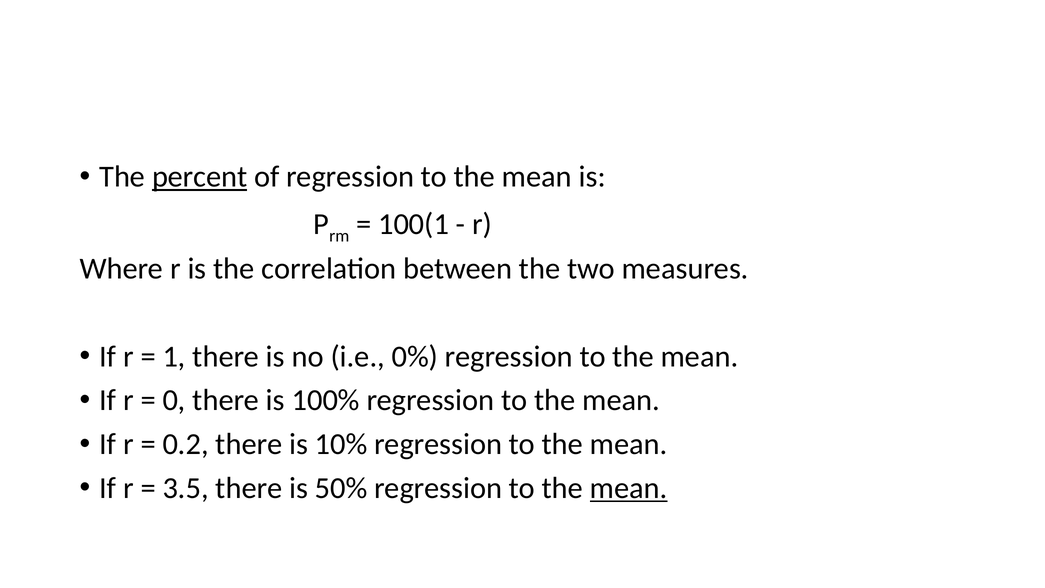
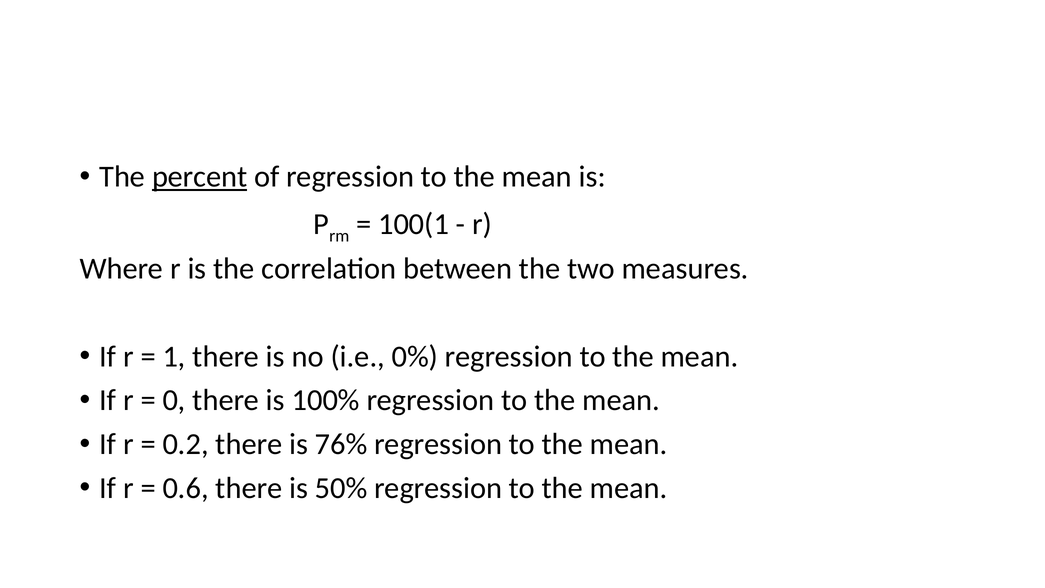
10%: 10% -> 76% (341, 444)
3.5: 3.5 -> 0.6 (186, 488)
mean underline: present -> none (629, 488)
